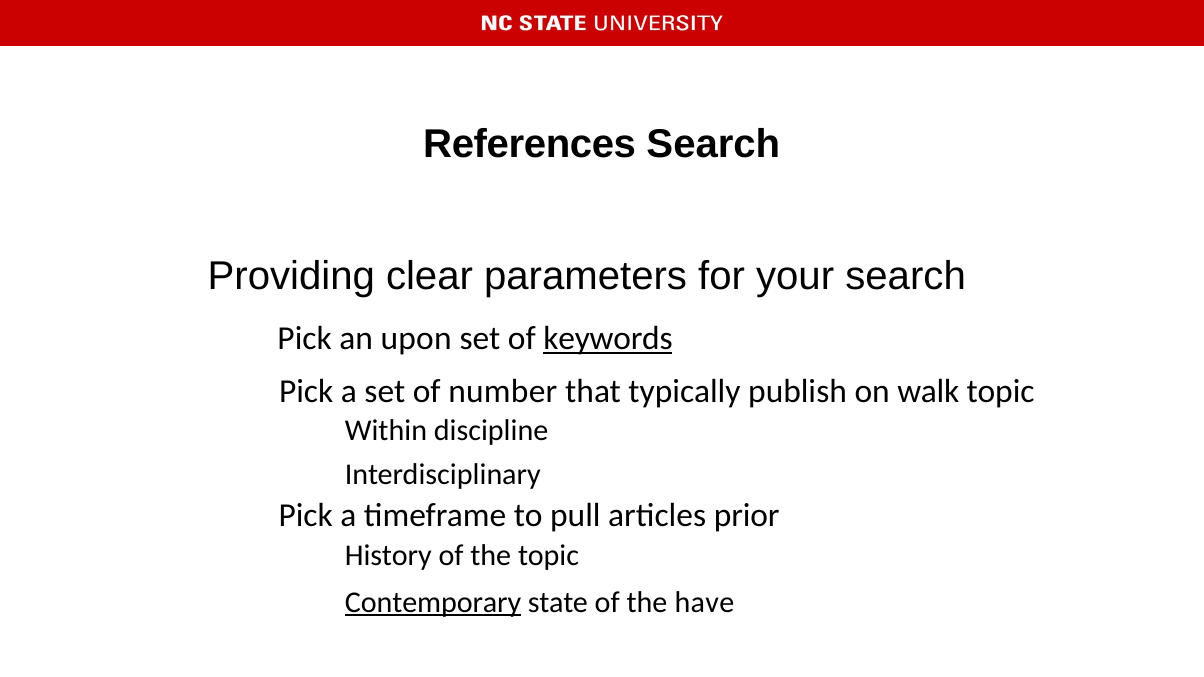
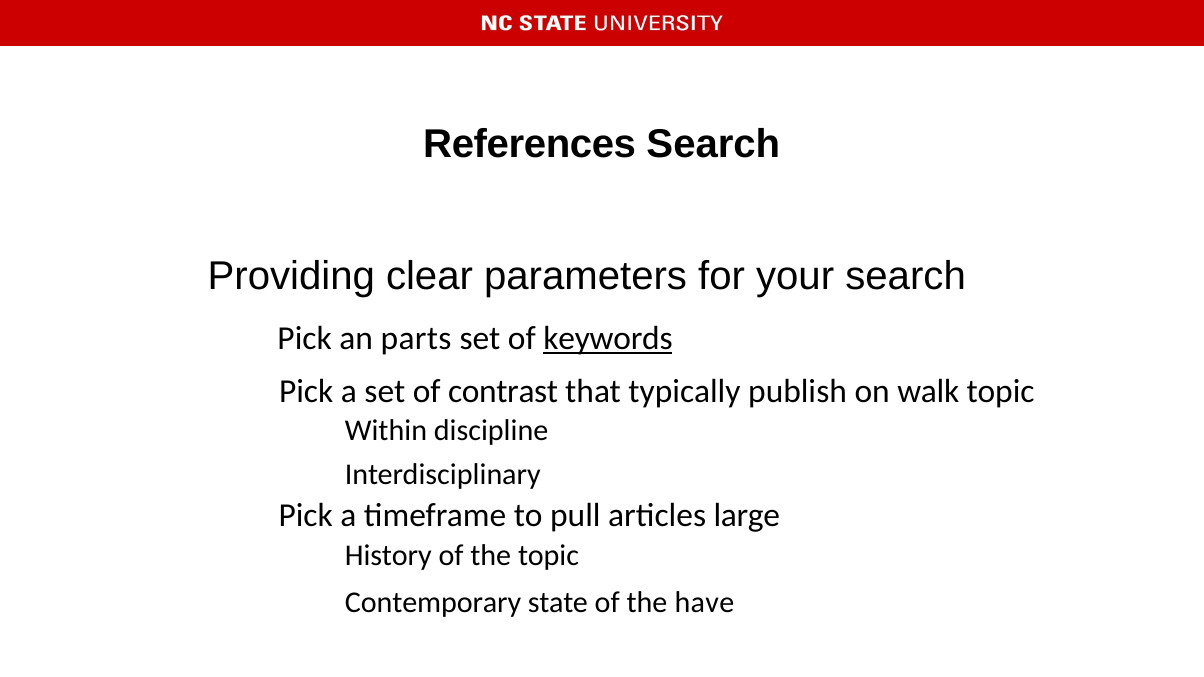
upon: upon -> parts (416, 338)
number: number -> contrast (503, 391)
prior: prior -> large (747, 516)
Contemporary underline: present -> none (433, 603)
